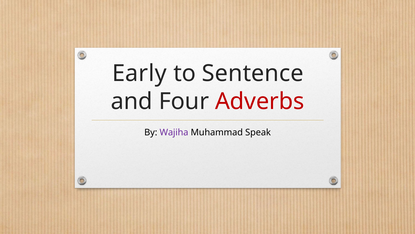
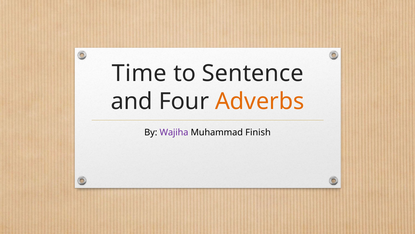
Early: Early -> Time (139, 73)
Adverbs colour: red -> orange (260, 101)
Speak: Speak -> Finish (258, 132)
